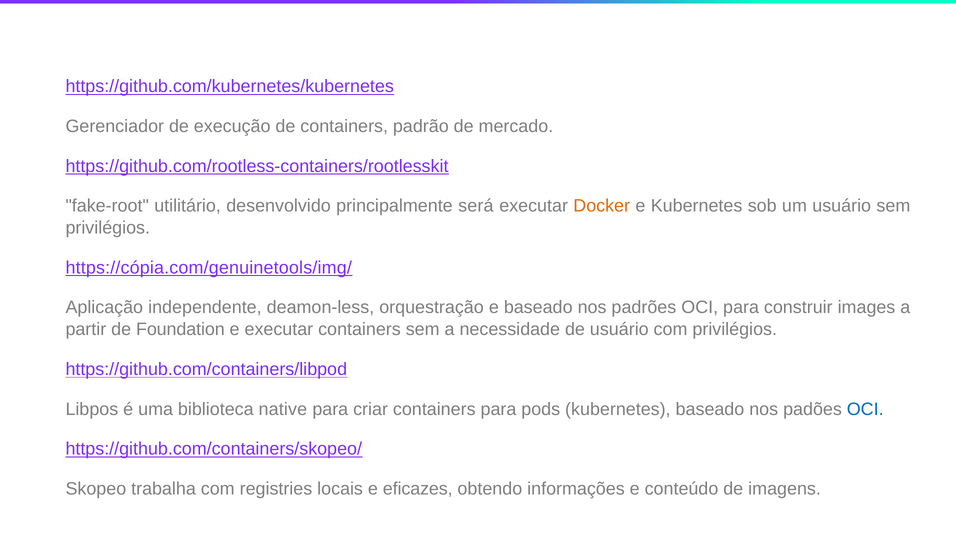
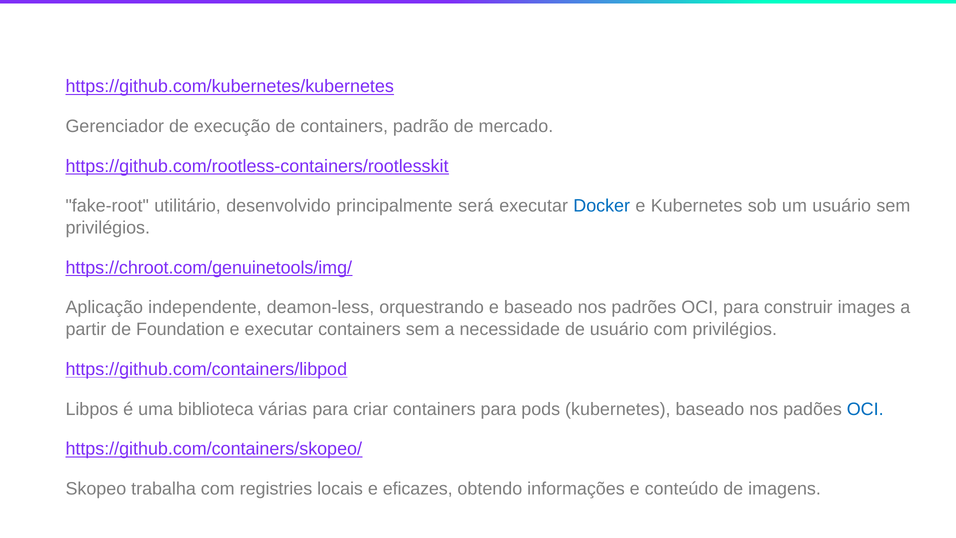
Docker colour: orange -> blue (602, 206)
https://cópia.com/genuinetools/img/: https://cópia.com/genuinetools/img/ -> https://chroot.com/genuinetools/img/ (209, 268)
orquestração: orquestração -> orquestrando (432, 307)
native: native -> várias (283, 409)
